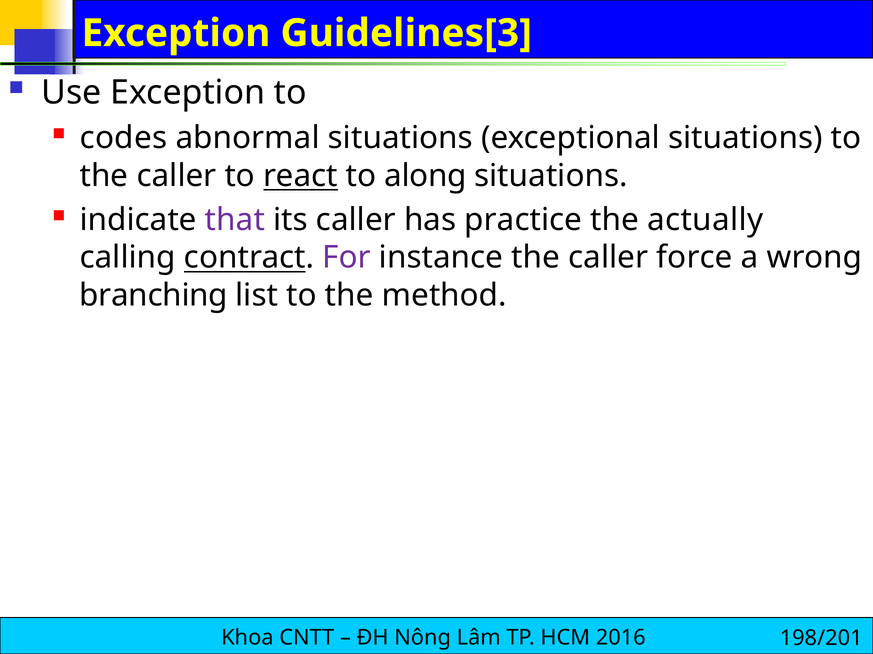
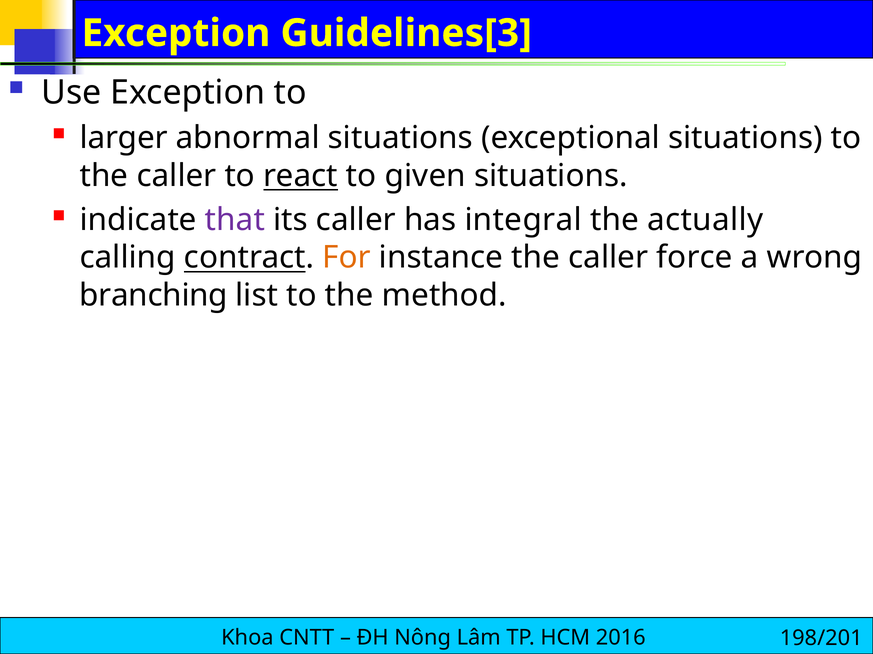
codes: codes -> larger (124, 138)
along: along -> given (425, 176)
practice: practice -> integral (523, 220)
For colour: purple -> orange (347, 258)
